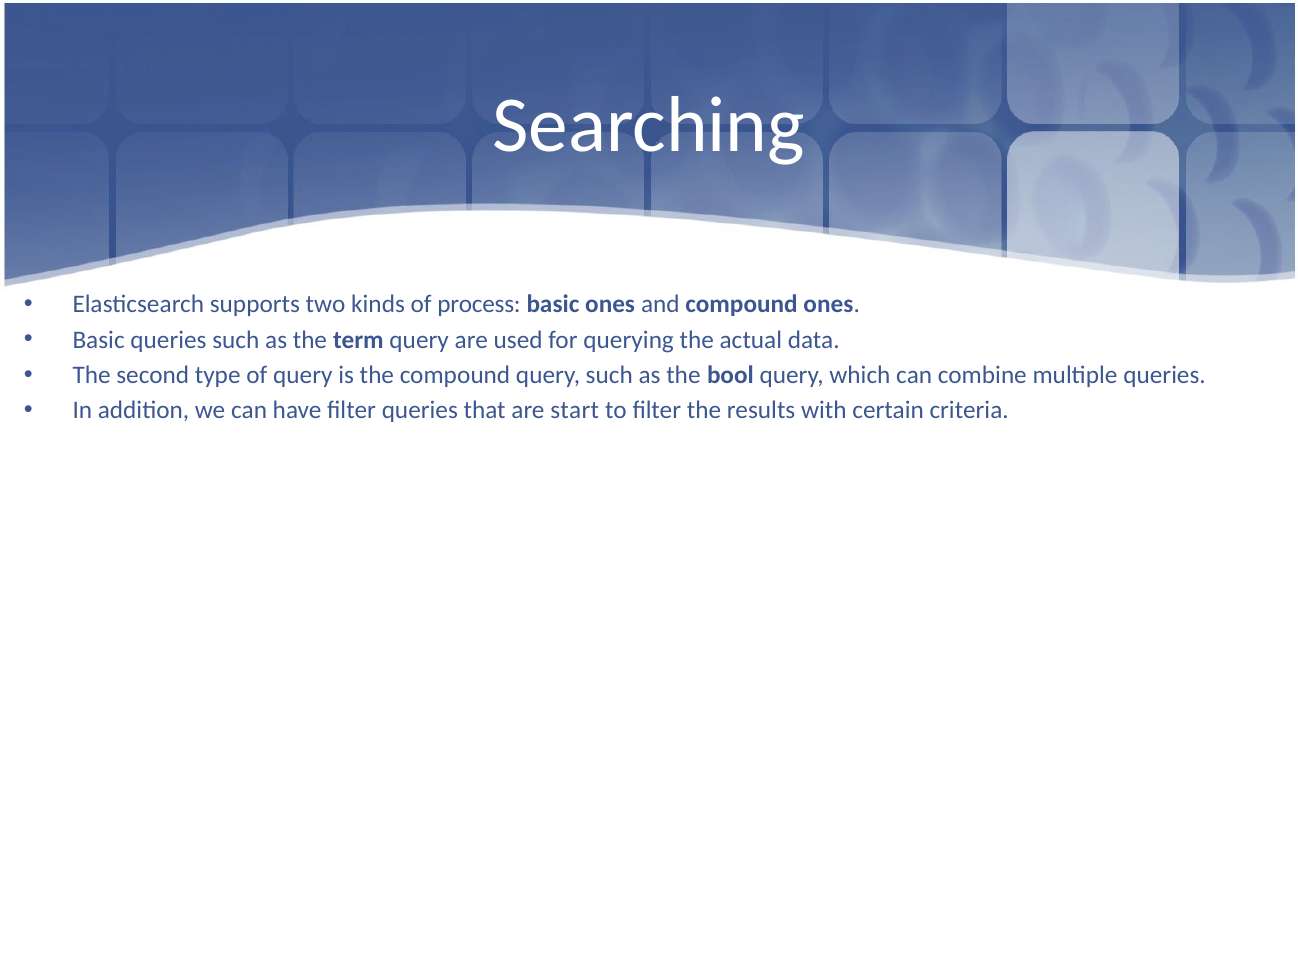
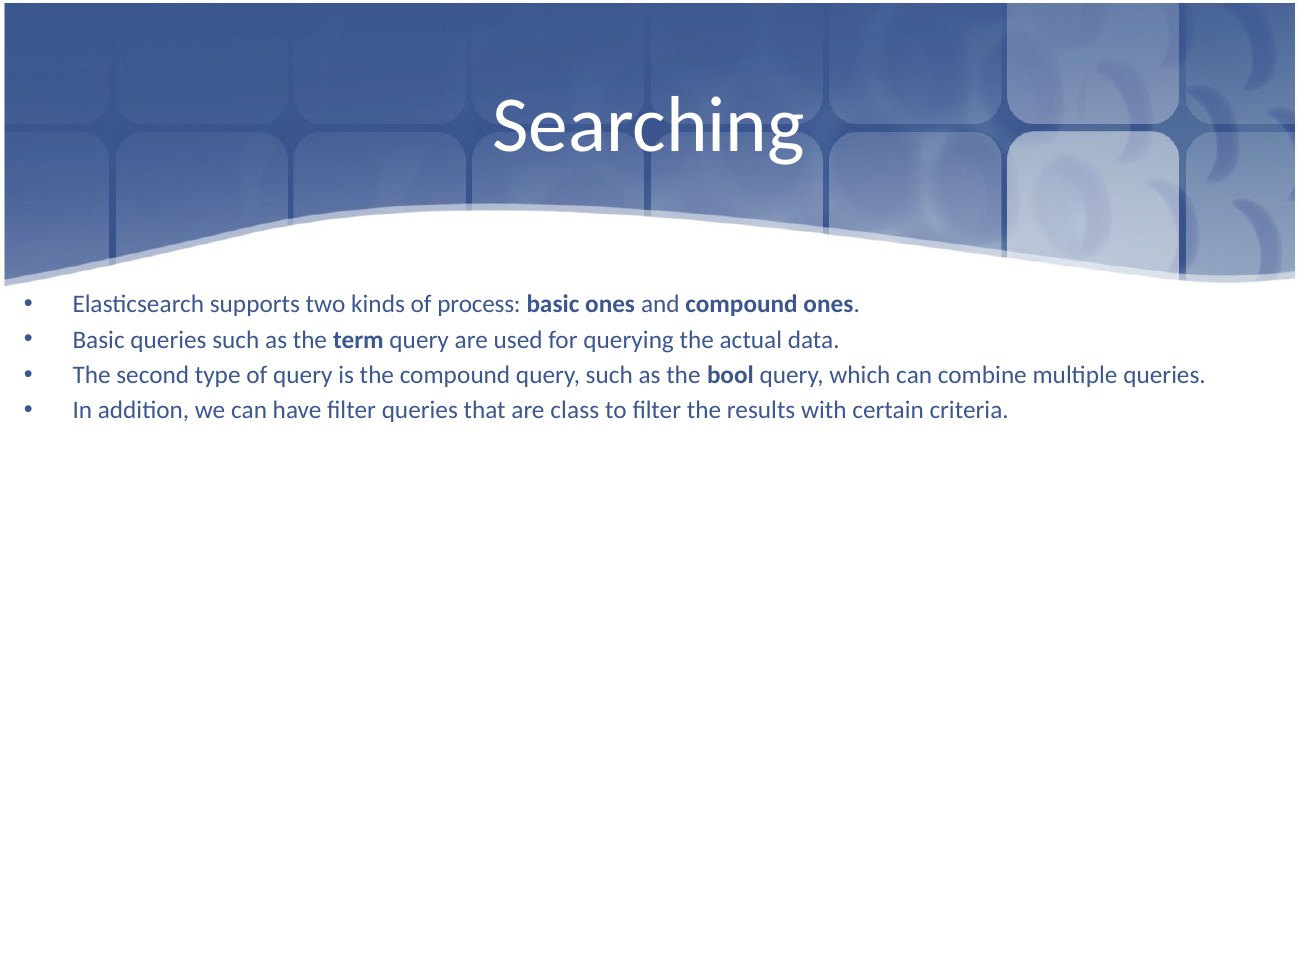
start: start -> class (575, 411)
